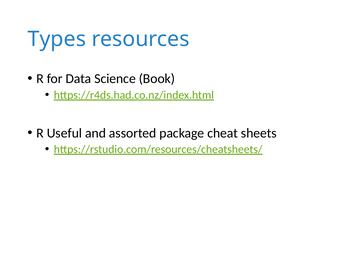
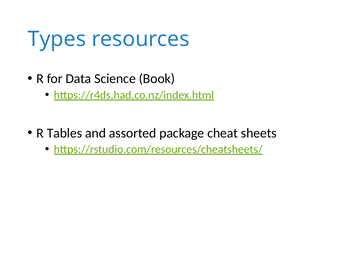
Useful: Useful -> Tables (64, 133)
